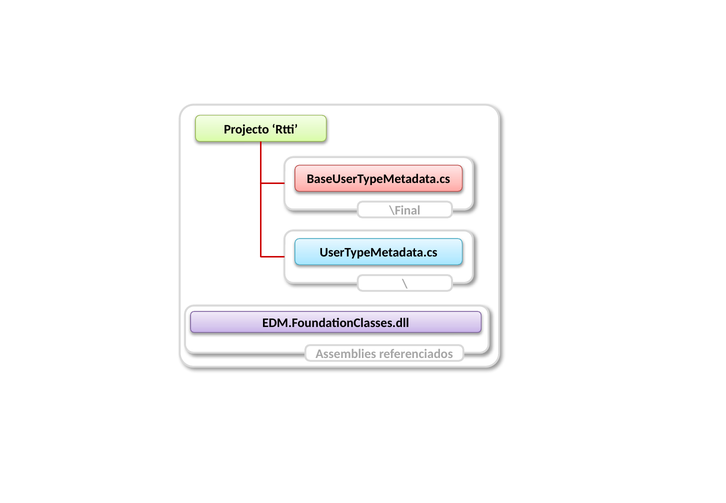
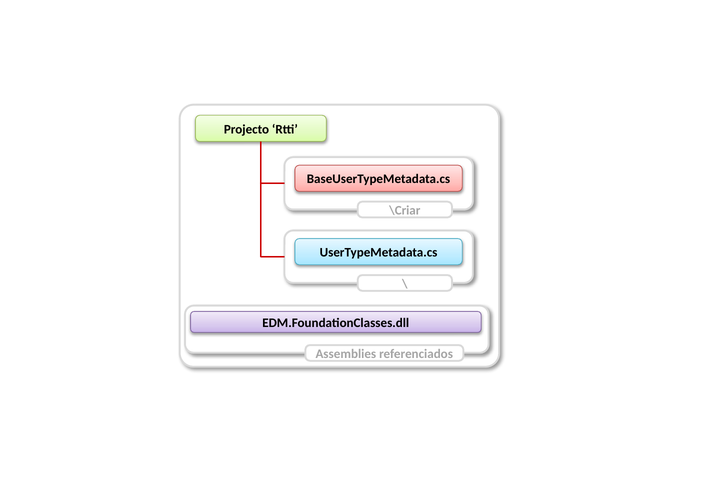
\Final: \Final -> \Criar (405, 210)
